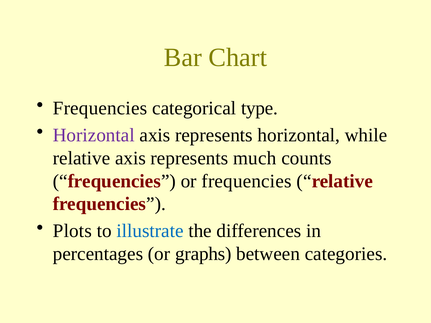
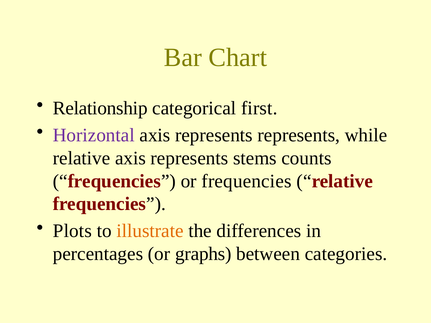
Frequencies: Frequencies -> Relationship (100, 108)
type: type -> first (259, 108)
represents horizontal: horizontal -> represents (299, 135)
much: much -> stems (255, 158)
illustrate colour: blue -> orange (150, 231)
